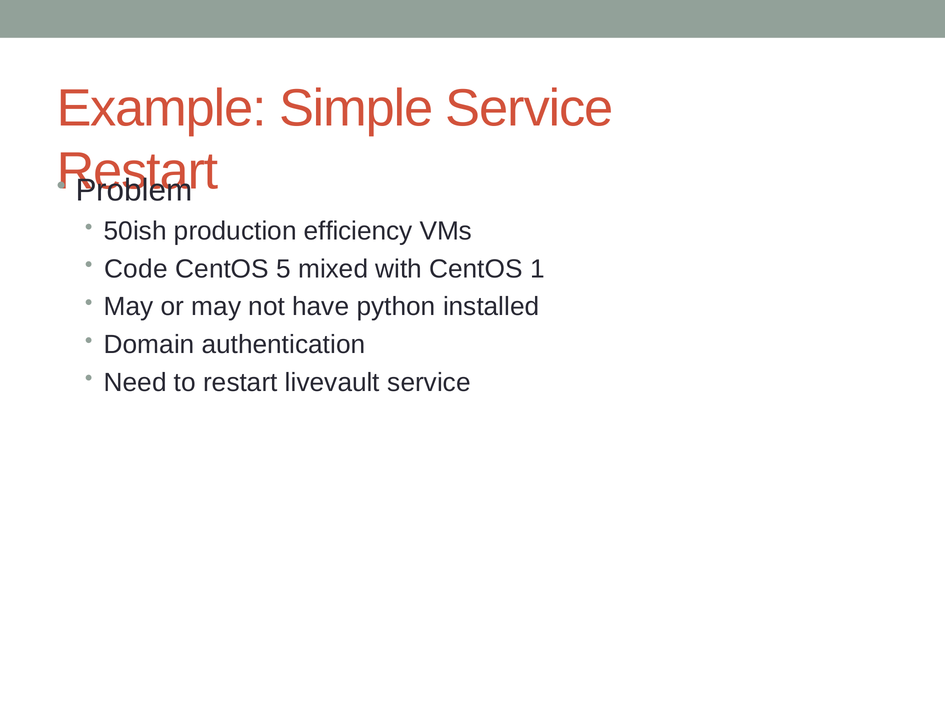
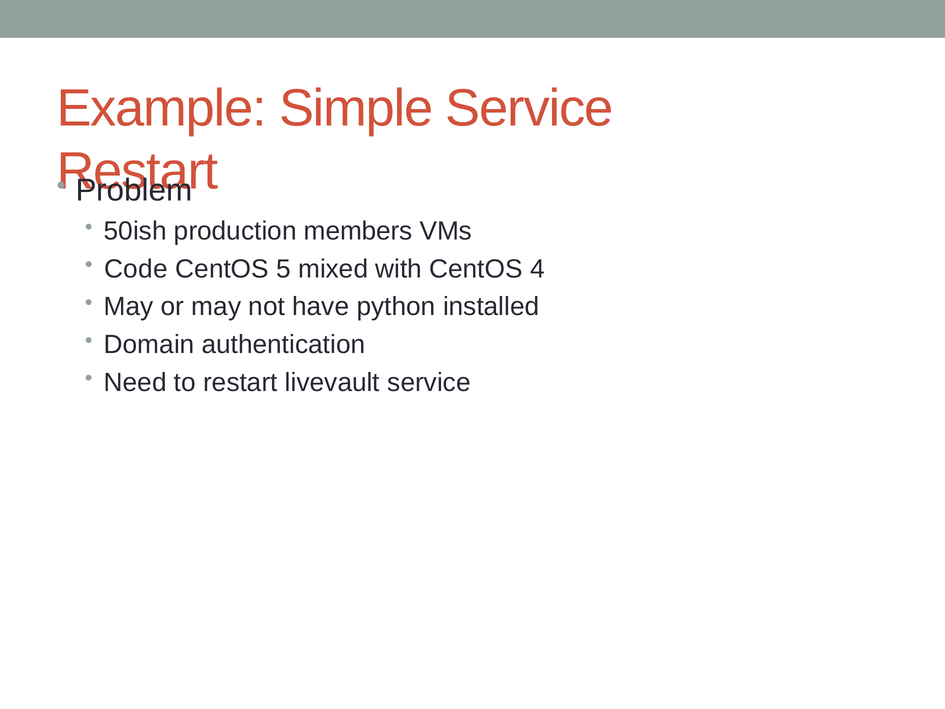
efficiency: efficiency -> members (358, 231)
1: 1 -> 4 (537, 269)
